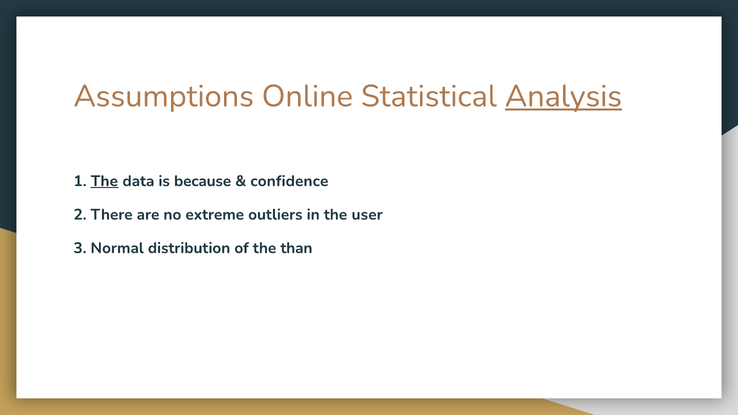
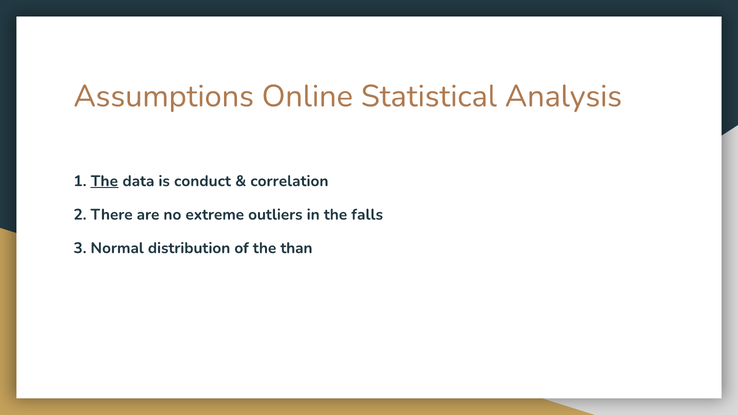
Analysis underline: present -> none (563, 96)
because: because -> conduct (202, 181)
confidence: confidence -> correlation (289, 181)
user: user -> falls (367, 215)
